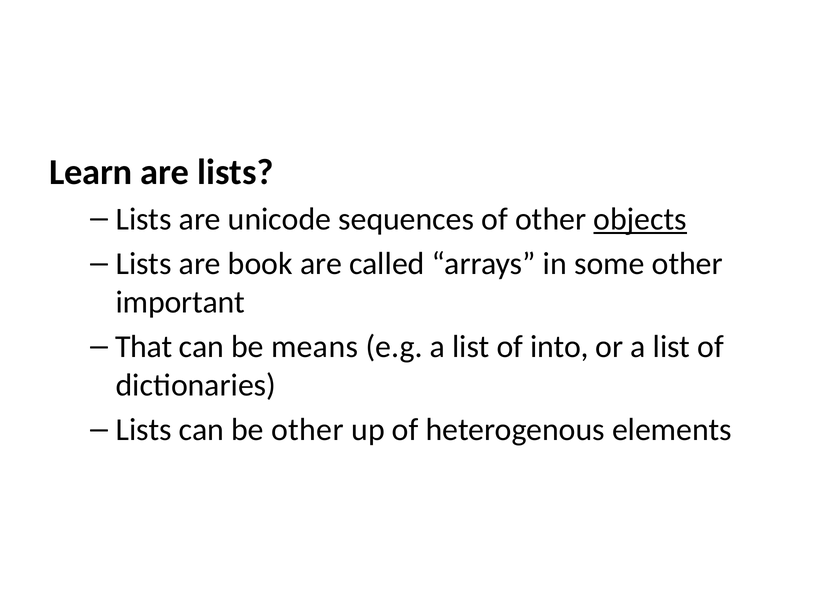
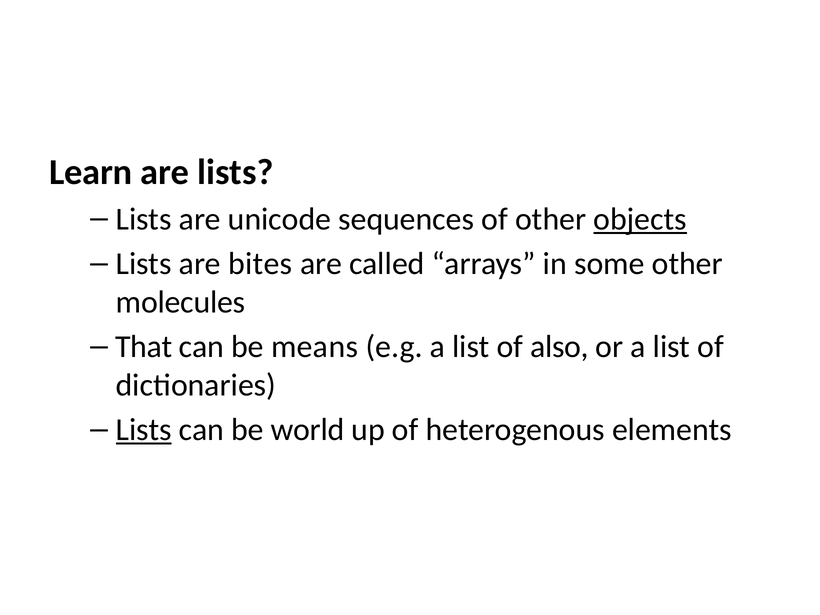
book: book -> bites (260, 264)
important: important -> molecules (181, 302)
into: into -> also (559, 347)
Lists underline: none -> present (144, 430)
be other: other -> world (308, 430)
